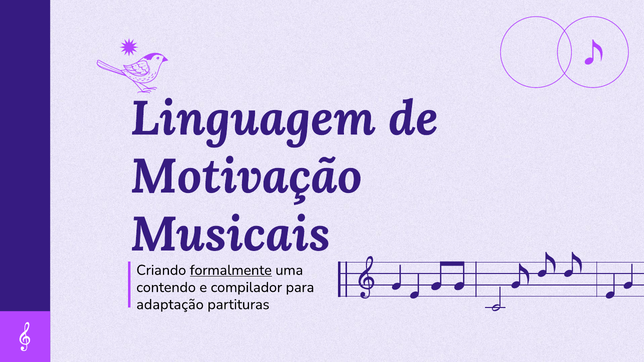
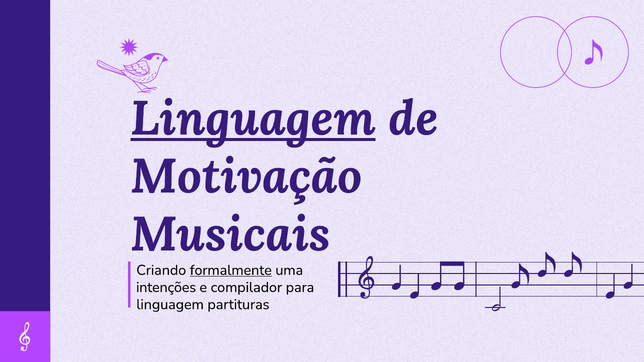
Linguagem underline: none -> present (253, 119)
contendo: contendo -> intenções (166, 288)
adaptação: adaptação -> linguagem (170, 305)
